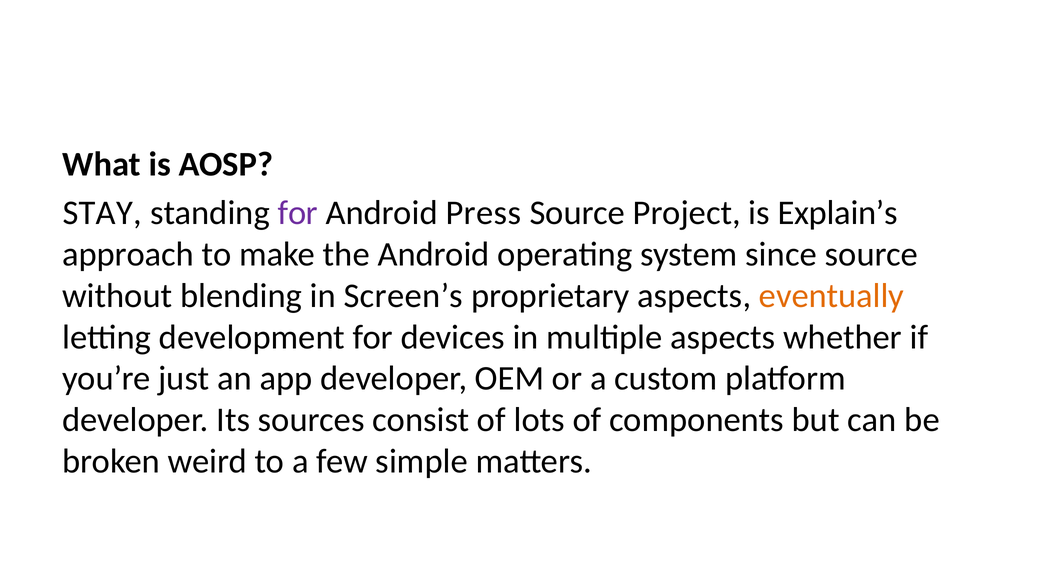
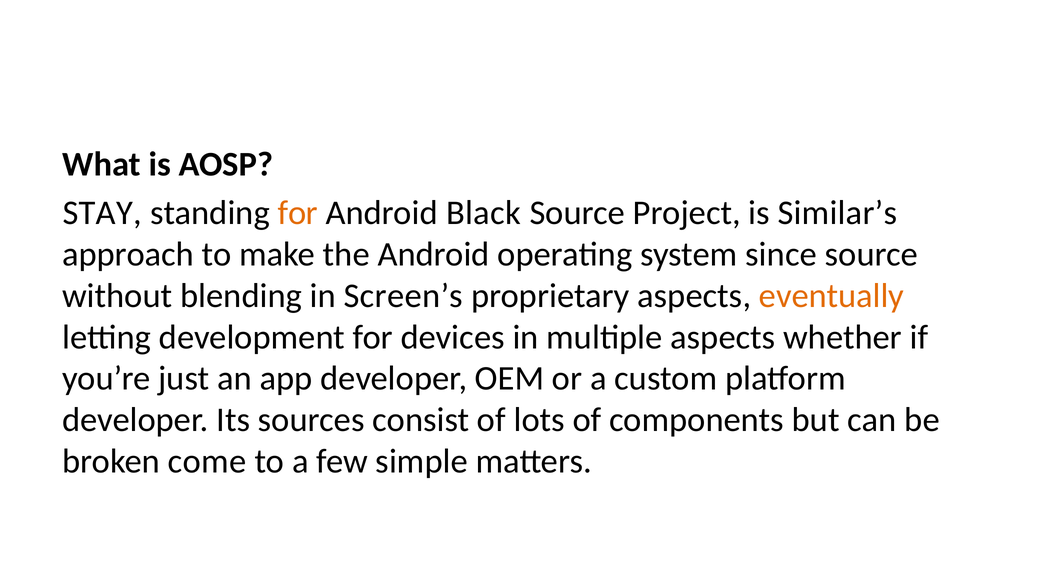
for colour: purple -> orange (298, 213)
Press: Press -> Black (483, 213)
Explain’s: Explain’s -> Similar’s (838, 213)
weird: weird -> come (207, 462)
